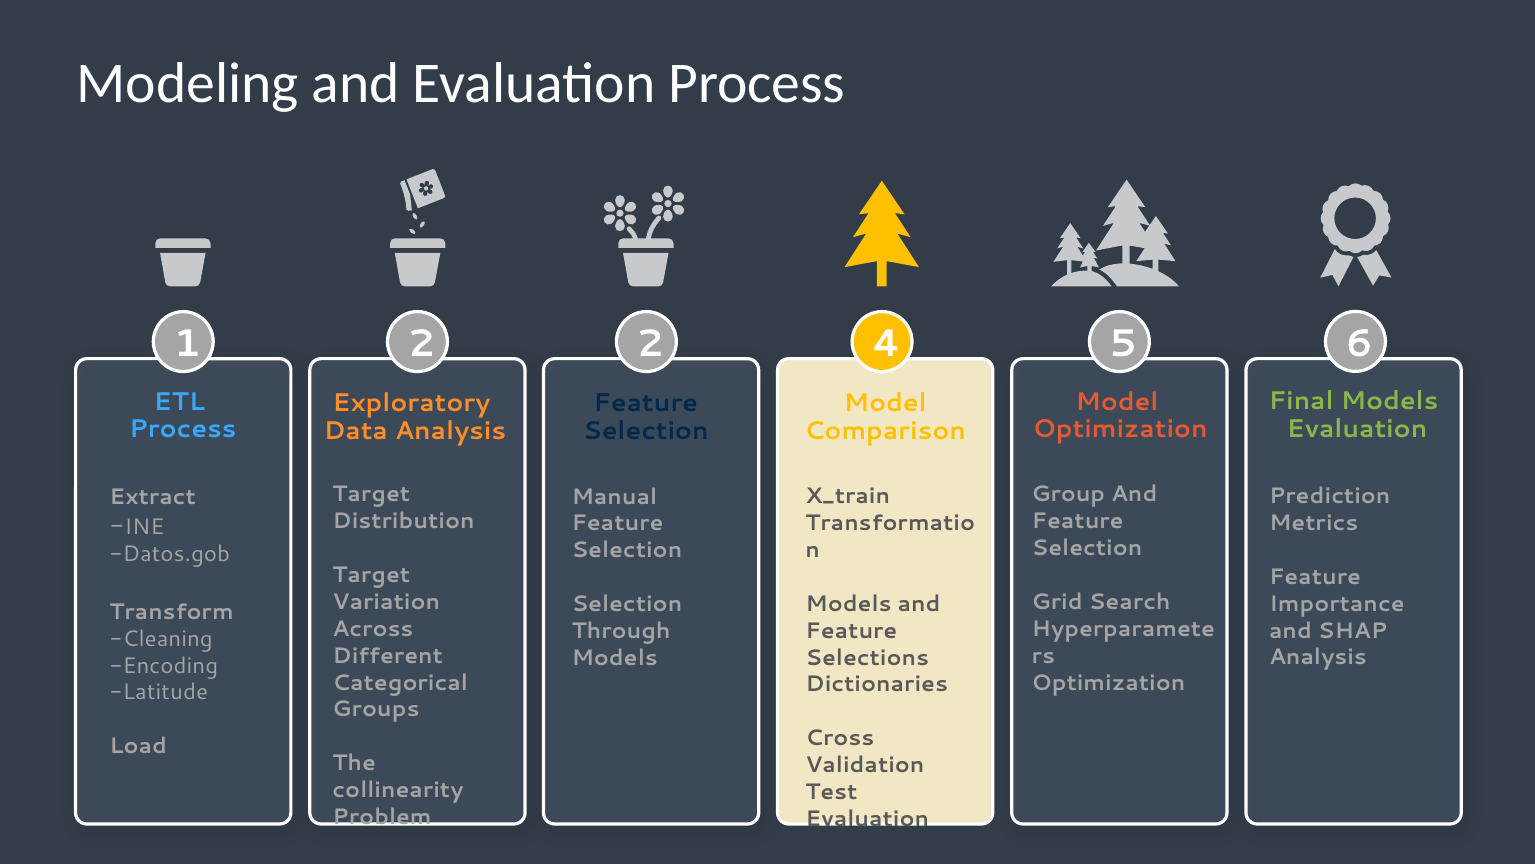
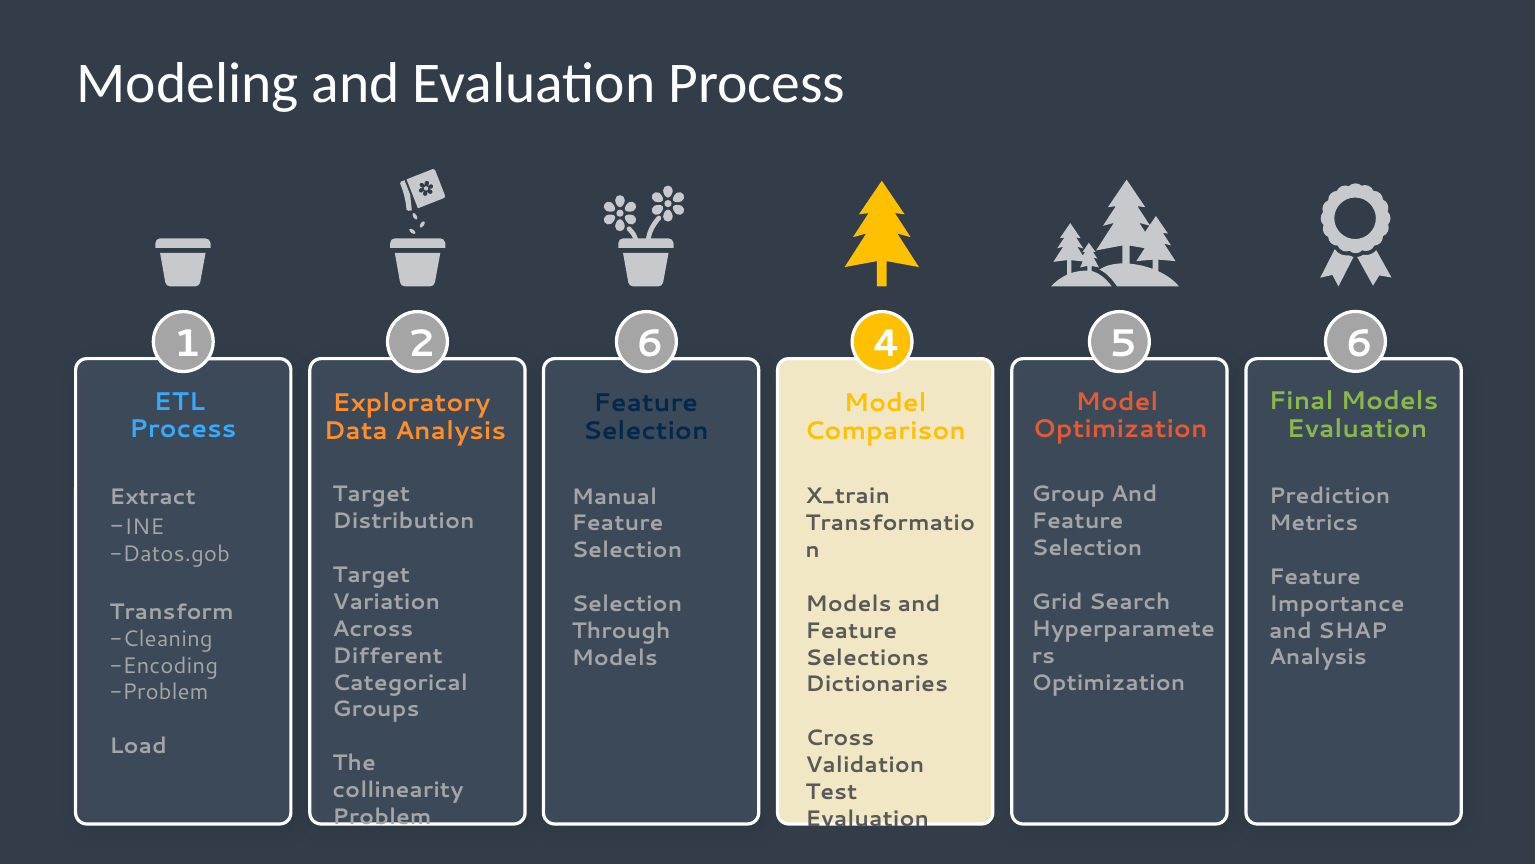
2 2: 2 -> 6 (650, 344)
Latitude: Latitude -> Problem (159, 692)
